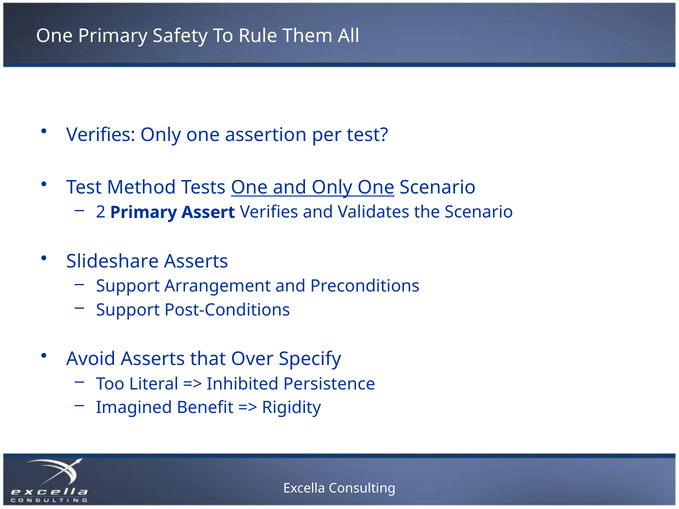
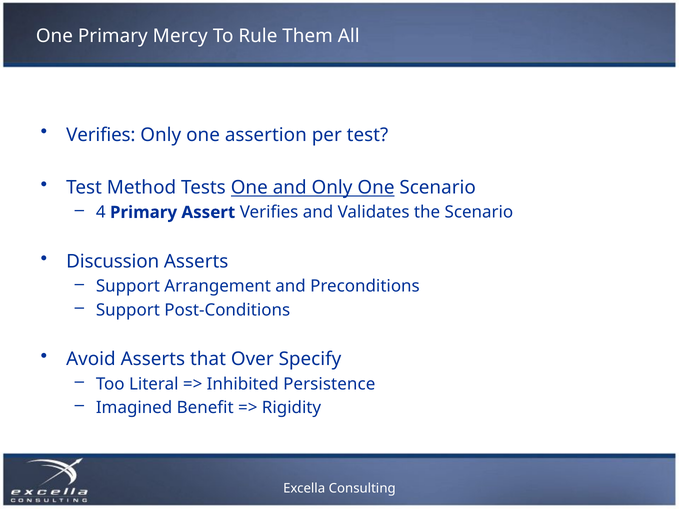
Safety: Safety -> Mercy (180, 36)
2: 2 -> 4 (101, 212)
Slideshare: Slideshare -> Discussion (113, 262)
